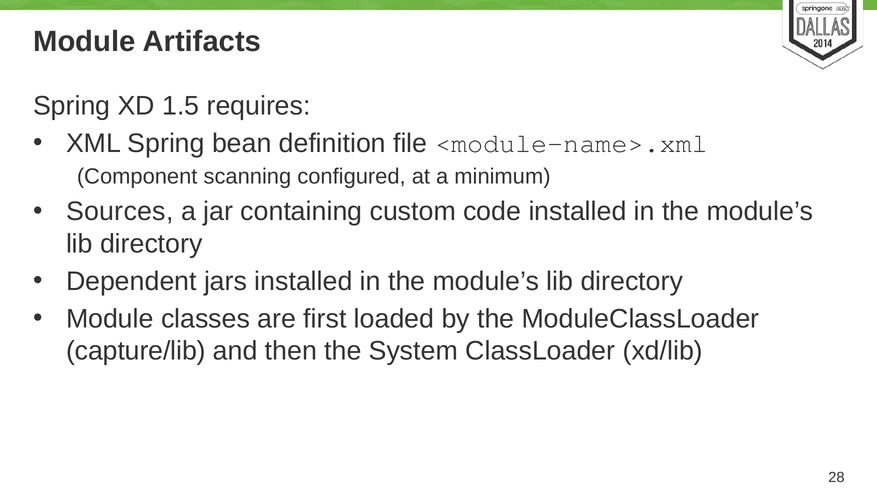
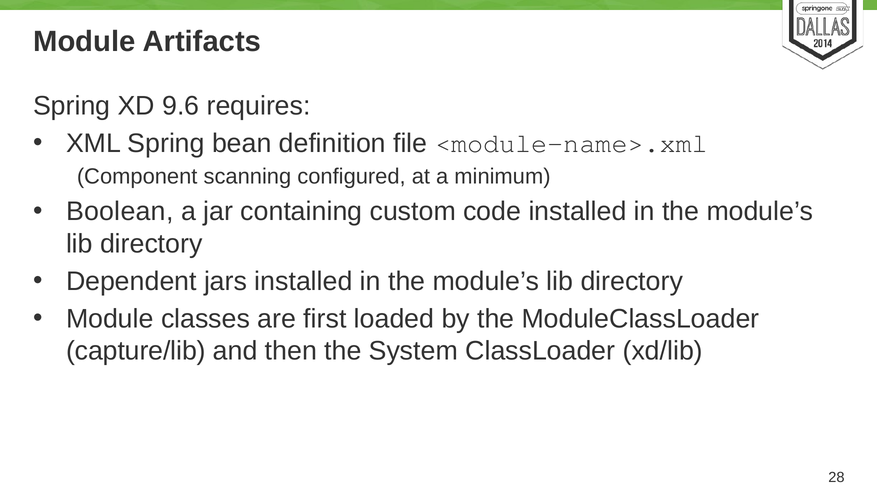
1.5: 1.5 -> 9.6 (181, 106)
Sources: Sources -> Boolean (120, 211)
